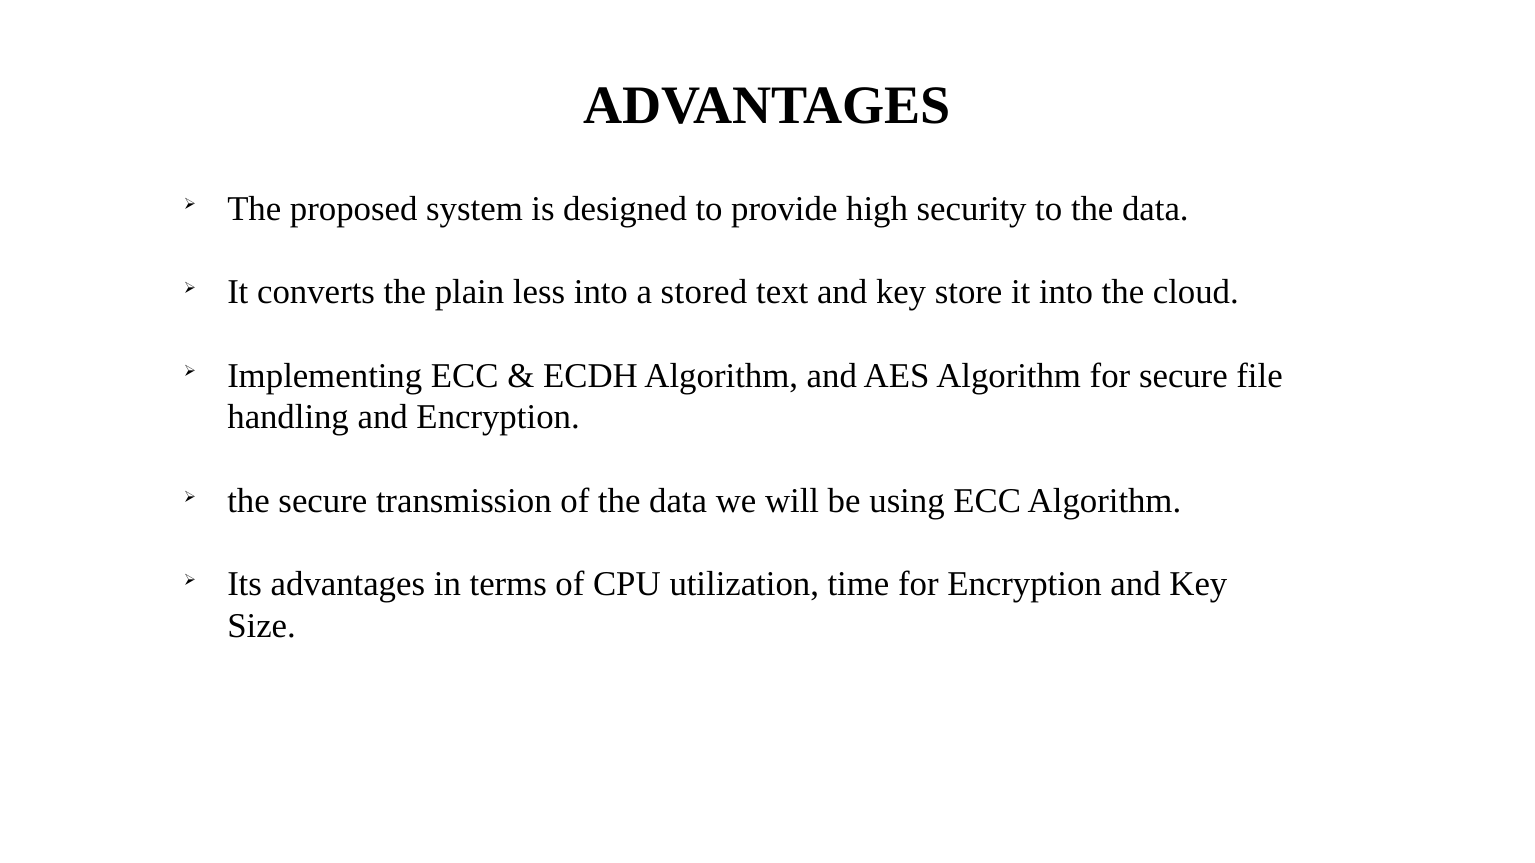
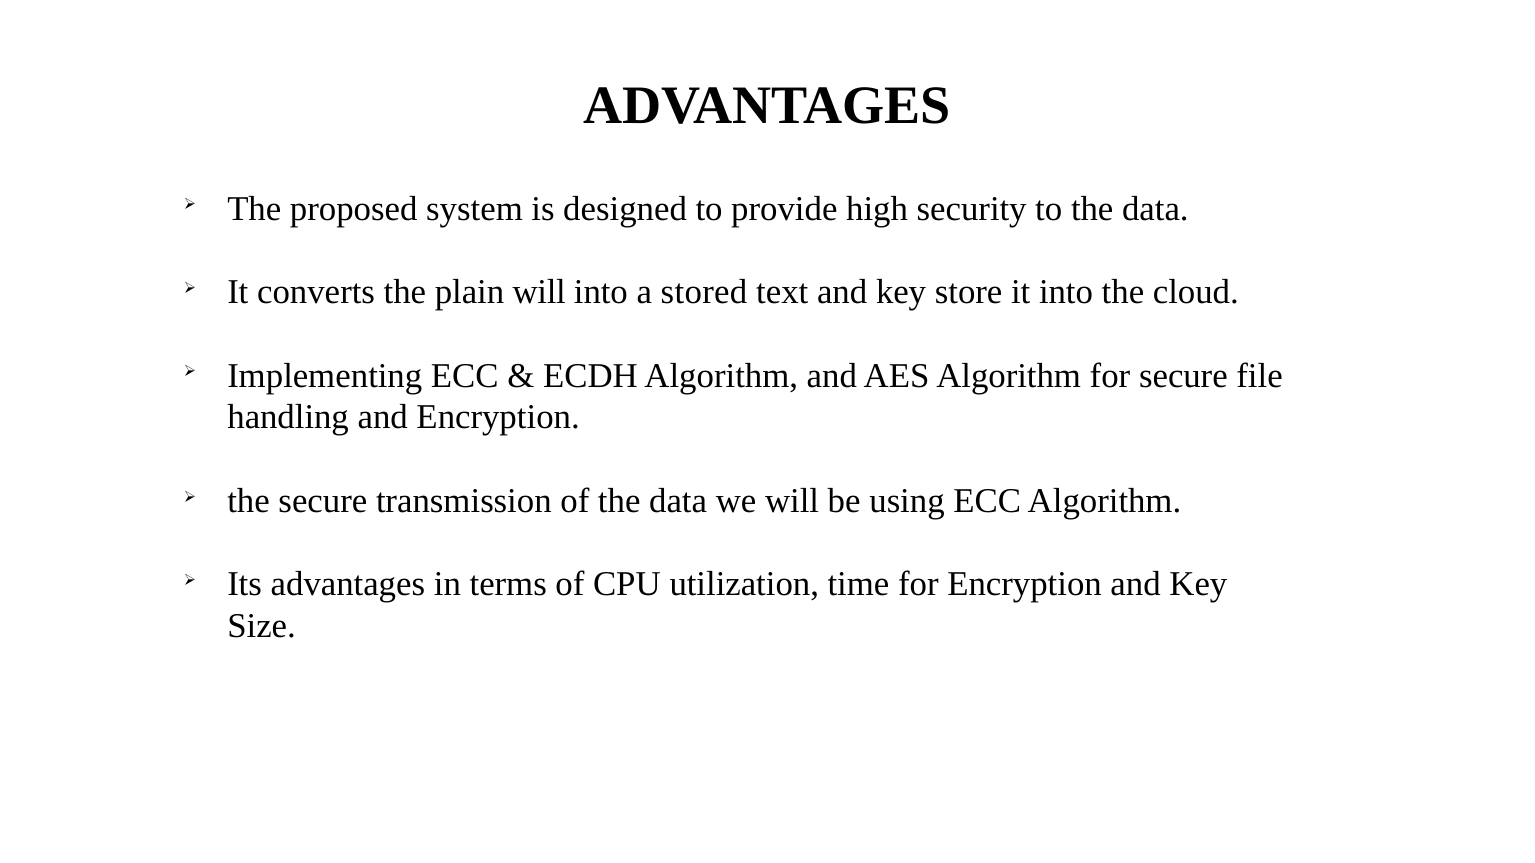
plain less: less -> will (539, 292)
